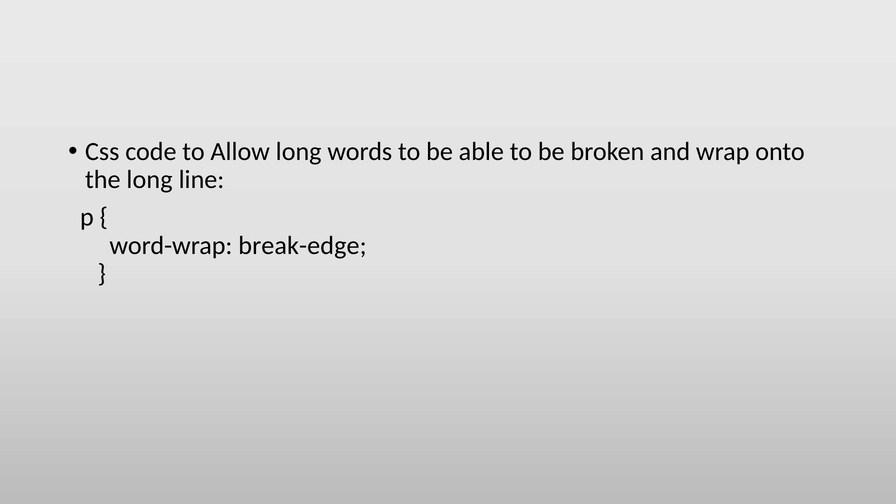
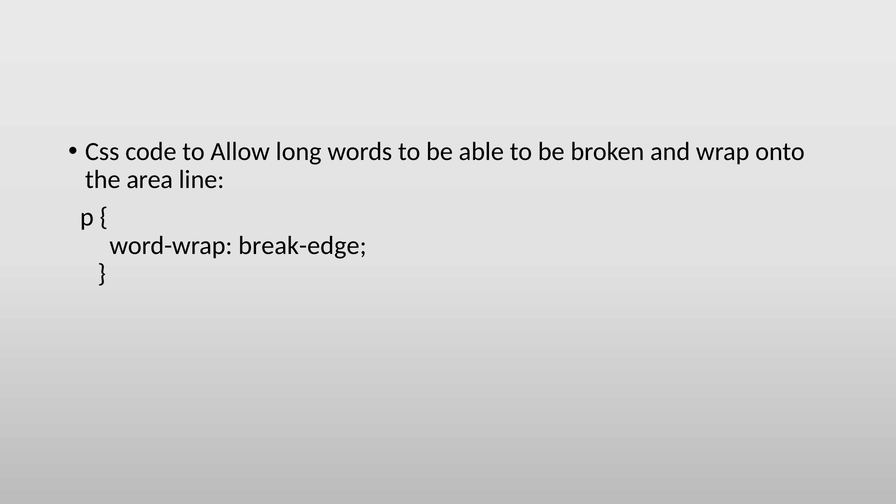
the long: long -> area (150, 180)
